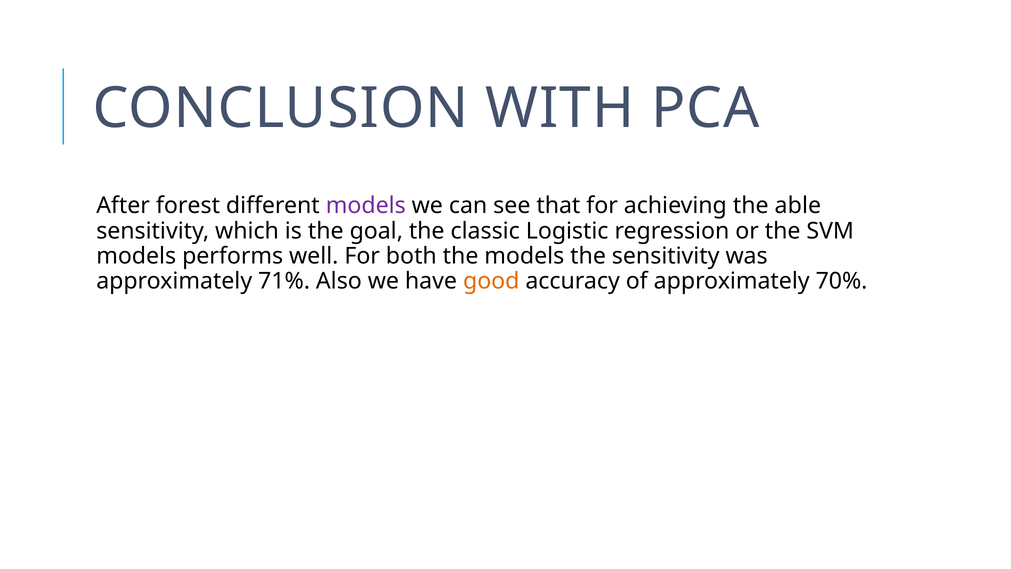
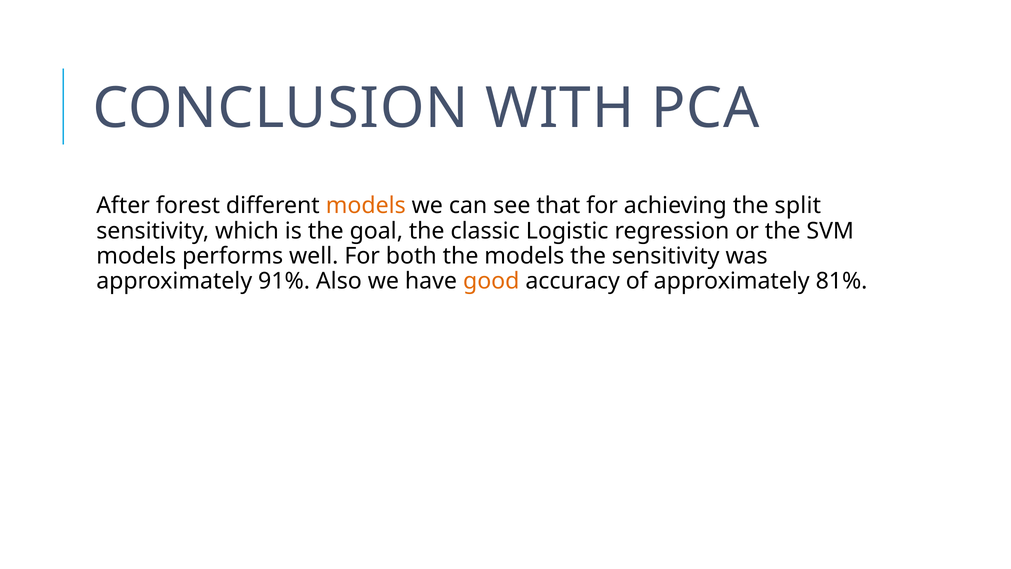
models colour: purple -> orange (366, 206)
able: able -> split (798, 206)
71%: 71% -> 91% (284, 281)
70%: 70% -> 81% (842, 281)
